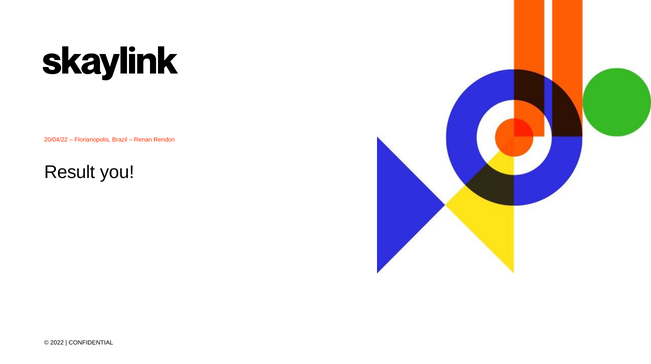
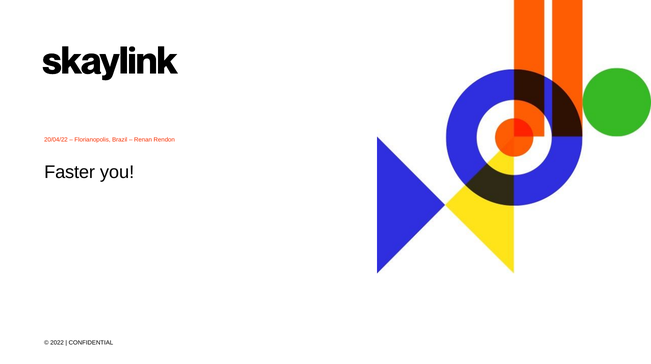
Result: Result -> Faster (70, 172)
